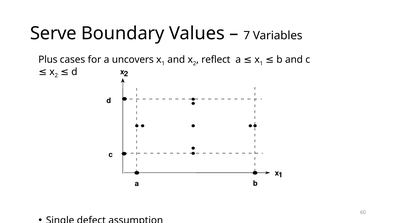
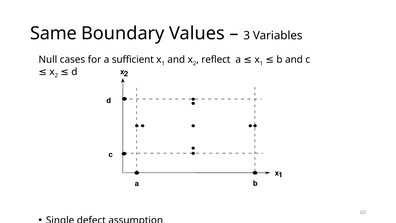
Serve: Serve -> Same (53, 33)
7: 7 -> 3 (247, 35)
Plus: Plus -> Null (48, 59)
uncovers: uncovers -> sufficient (133, 59)
